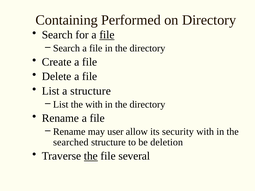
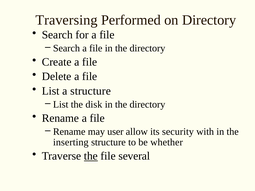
Containing: Containing -> Traversing (67, 20)
file underline: present -> none (107, 35)
the with: with -> disk (94, 105)
searched: searched -> inserting (71, 142)
deletion: deletion -> whether (167, 142)
